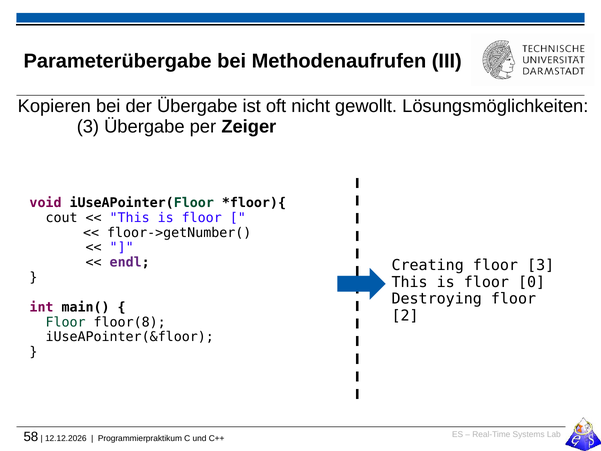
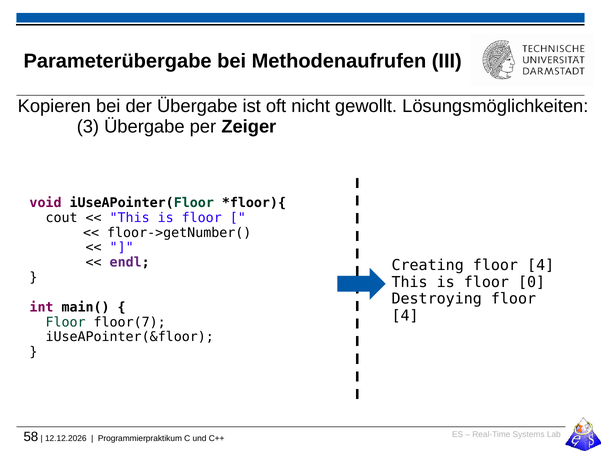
Creating floor 3: 3 -> 4 (541, 265)
2: 2 -> 4 (405, 315)
floor(8: floor(8 -> floor(7 (130, 322)
